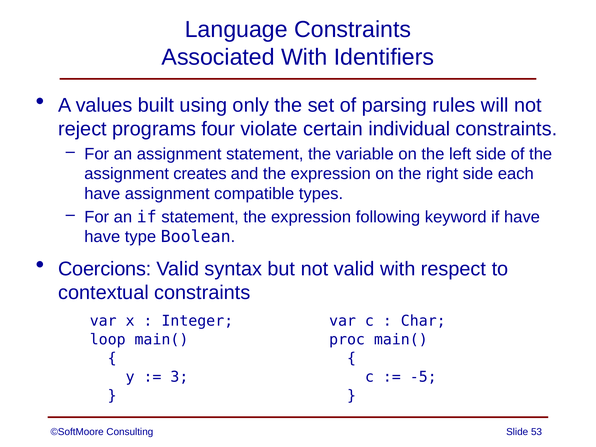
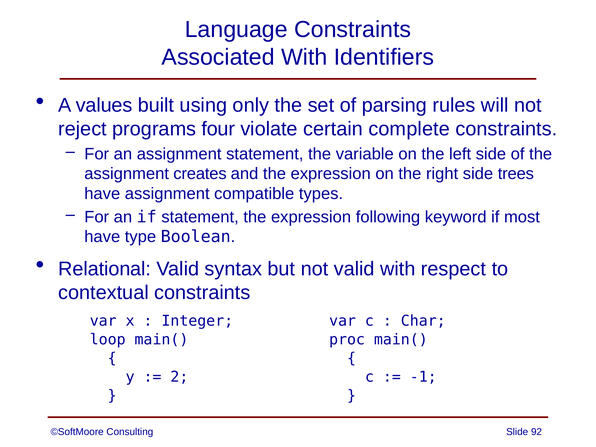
individual: individual -> complete (409, 129)
each: each -> trees (516, 174)
if have: have -> most (522, 217)
Coercions: Coercions -> Relational (105, 269)
3: 3 -> 2 (179, 377)
-5: -5 -> -1 (423, 377)
53: 53 -> 92 (537, 432)
